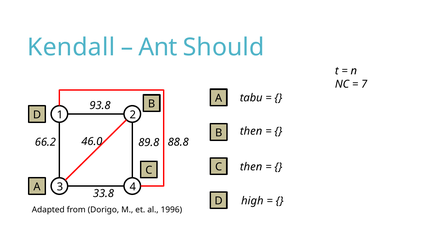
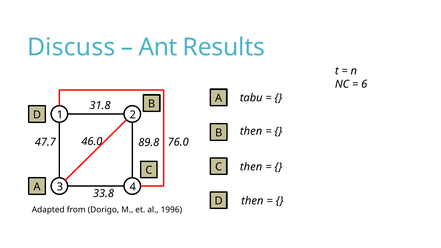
Kendall: Kendall -> Discuss (71, 47)
Should: Should -> Results (224, 47)
7: 7 -> 6 (364, 84)
93.8: 93.8 -> 31.8 (100, 106)
66.2: 66.2 -> 47.7 (45, 142)
88.8: 88.8 -> 76.0 (178, 142)
high: high -> then (252, 201)
